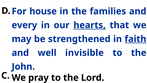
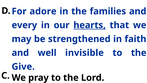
house: house -> adore (43, 11)
faith underline: present -> none (135, 39)
John: John -> Give (23, 66)
